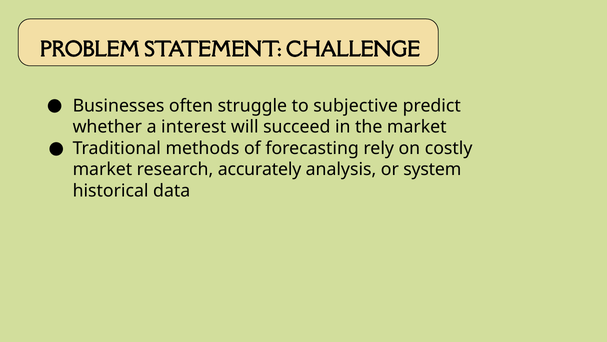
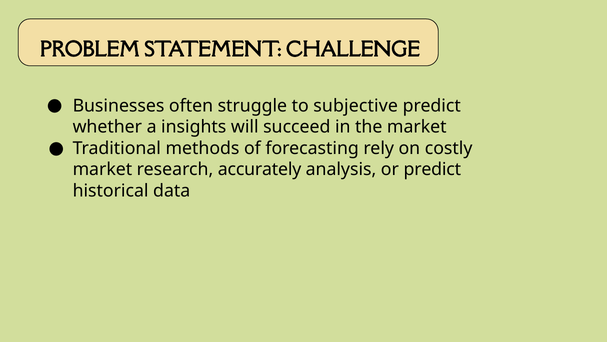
interest: interest -> insights (194, 127)
or system: system -> predict (432, 169)
